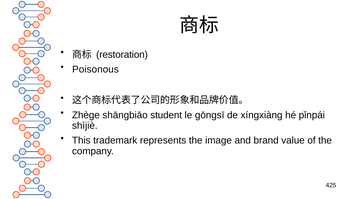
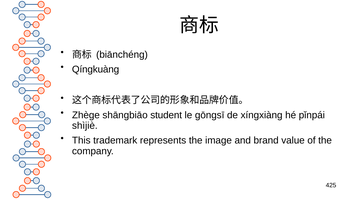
restoration: restoration -> biānchéng (122, 55)
Poisonous: Poisonous -> Qíngkuàng (96, 69)
